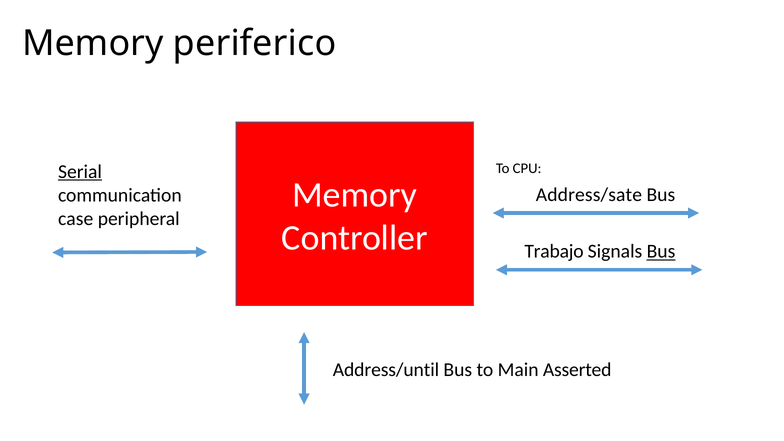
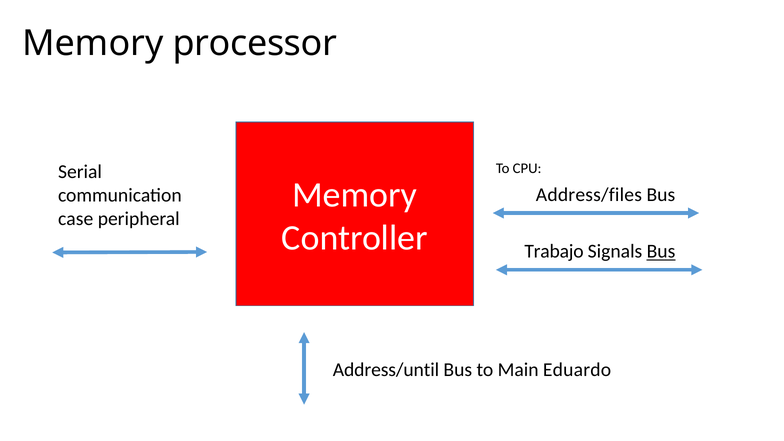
periferico: periferico -> processor (255, 43)
Serial underline: present -> none (80, 172)
Address/sate: Address/sate -> Address/files (589, 195)
Asserted: Asserted -> Eduardo (577, 370)
